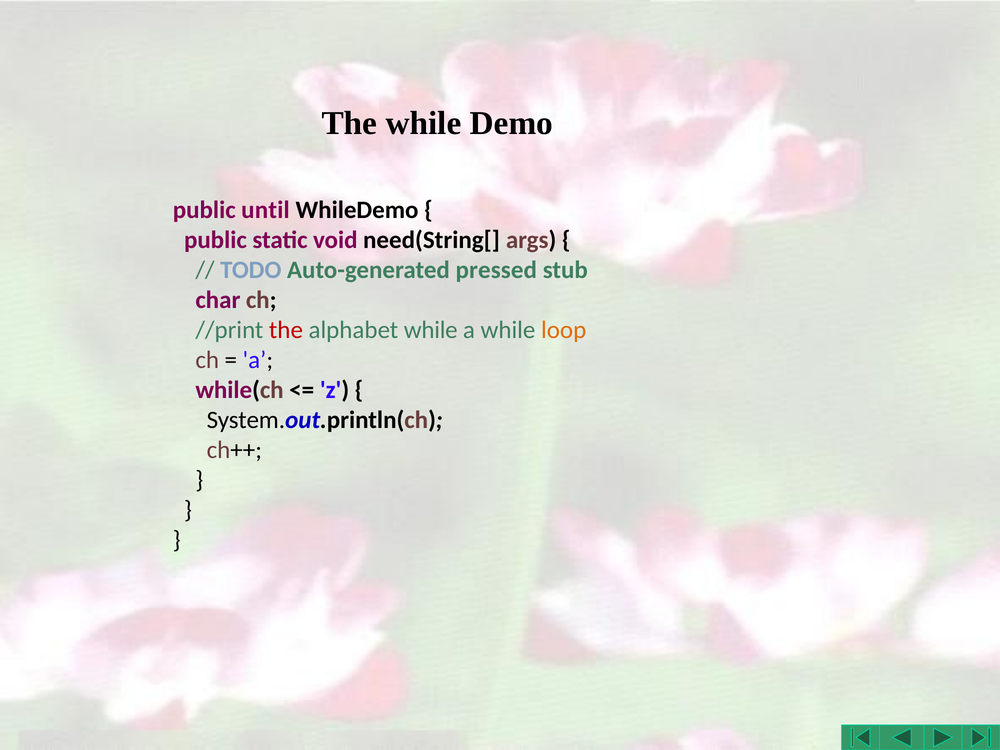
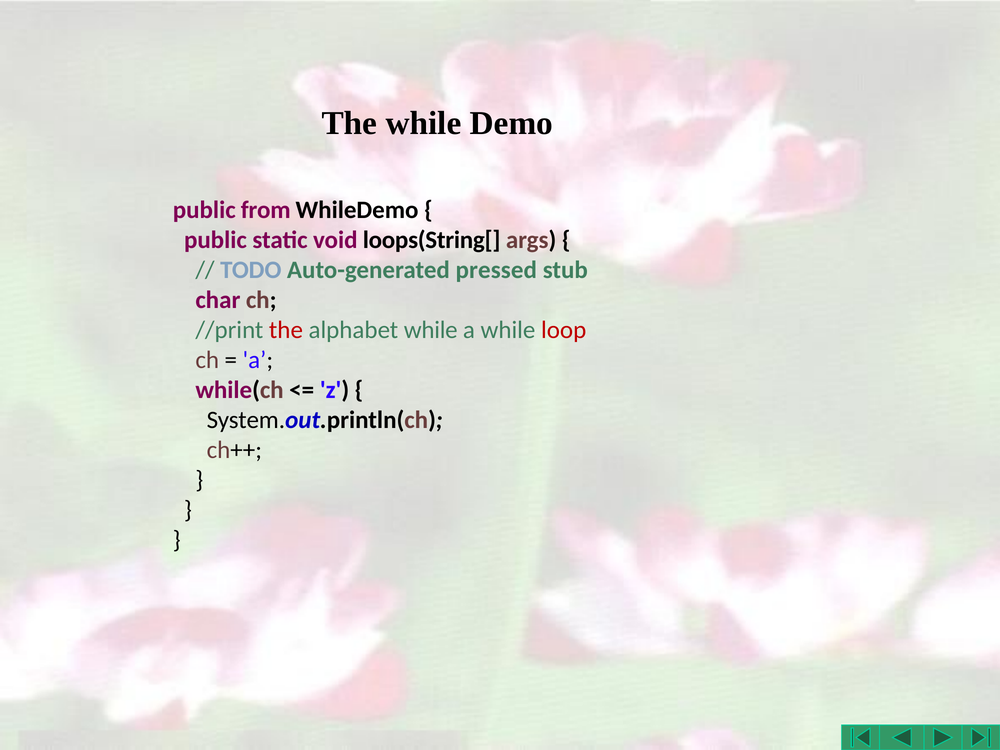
until: until -> from (266, 210)
need(String[: need(String[ -> loops(String[ (432, 240)
loop colour: orange -> red (564, 330)
